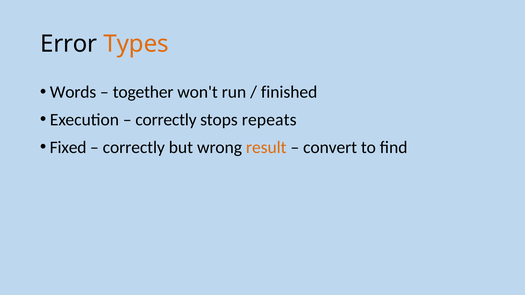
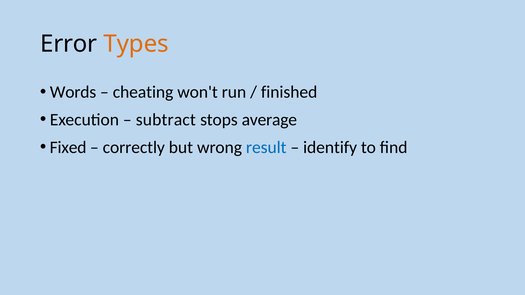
together: together -> cheating (143, 92)
correctly: correctly -> subtract (166, 120)
repeats: repeats -> average (269, 120)
result colour: orange -> blue (266, 147)
convert: convert -> identify (330, 147)
